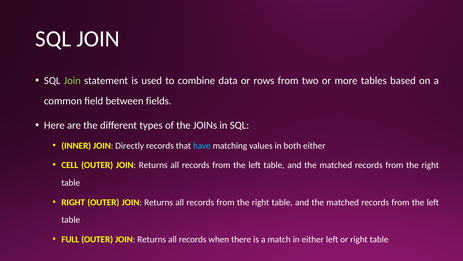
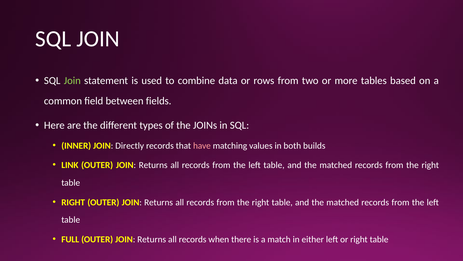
have colour: light blue -> pink (202, 145)
both either: either -> builds (314, 145)
CELL: CELL -> LINK (70, 165)
